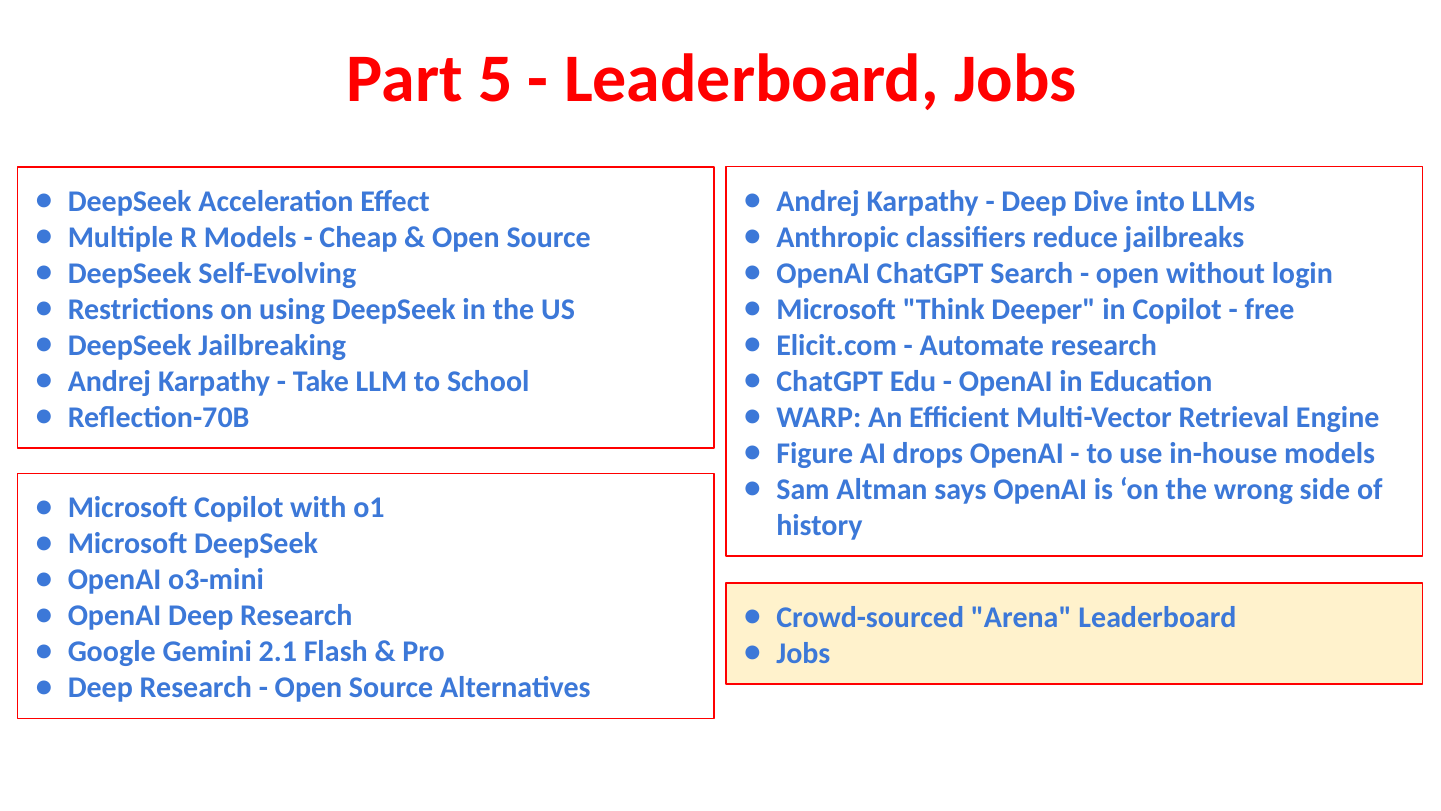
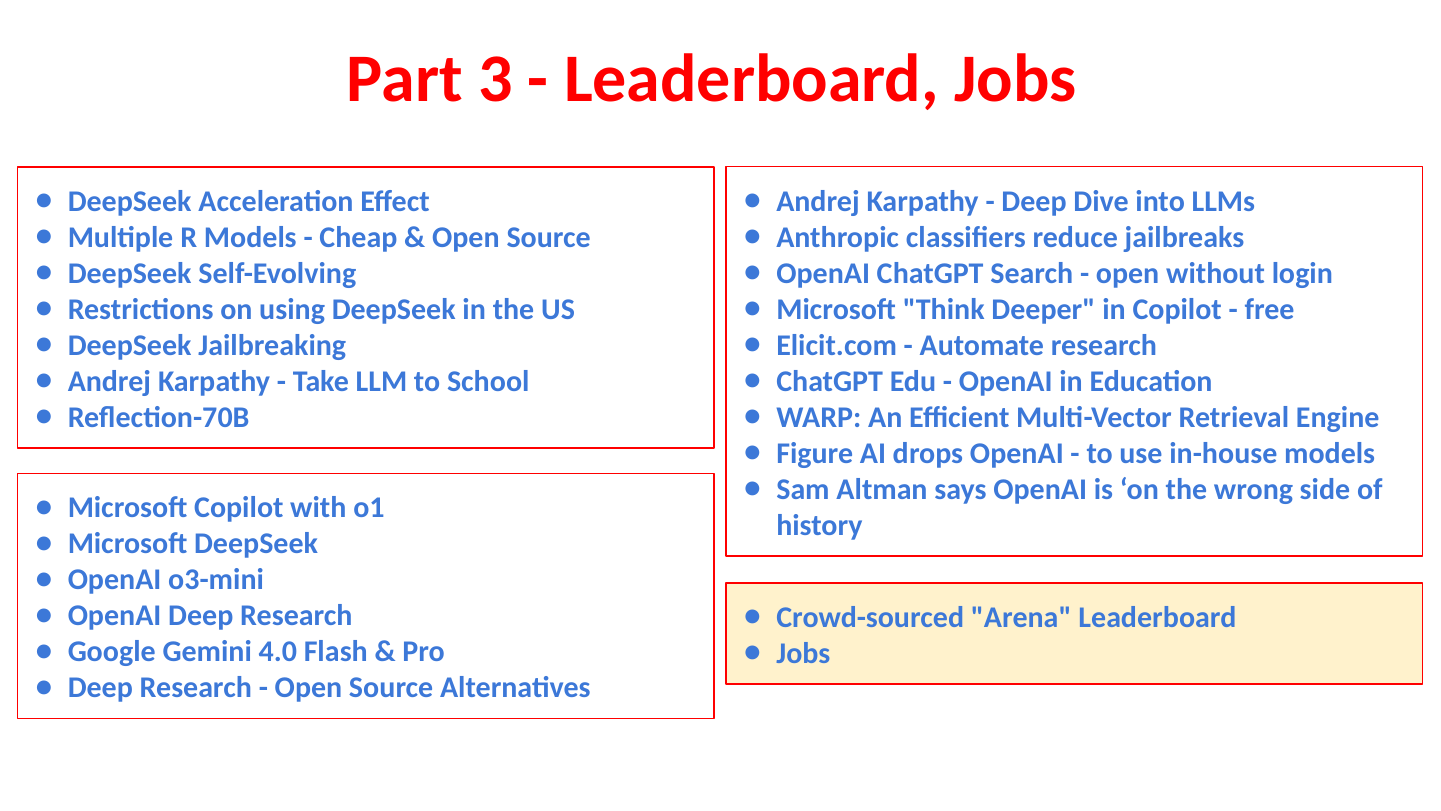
5: 5 -> 3 (495, 79)
2.1: 2.1 -> 4.0 (278, 652)
